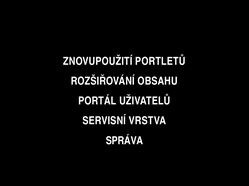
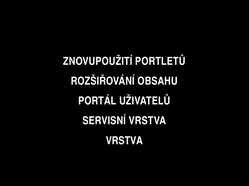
SPRÁVA: SPRÁVA -> VRSTVA (124, 141)
